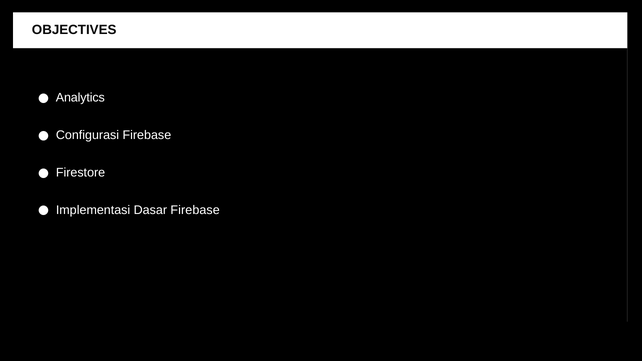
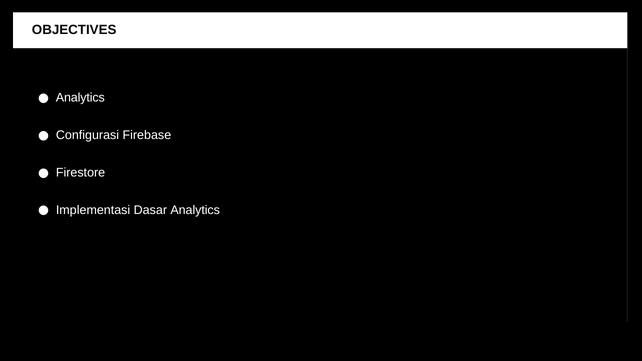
Dasar Firebase: Firebase -> Analytics (195, 210)
